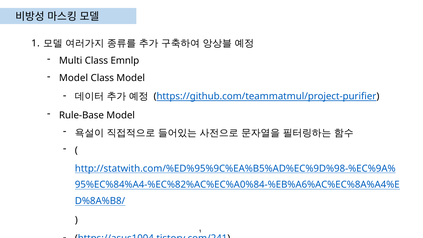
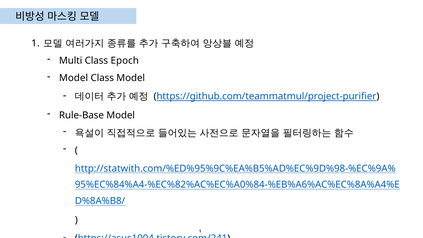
Emnlp: Emnlp -> Epoch (125, 61)
